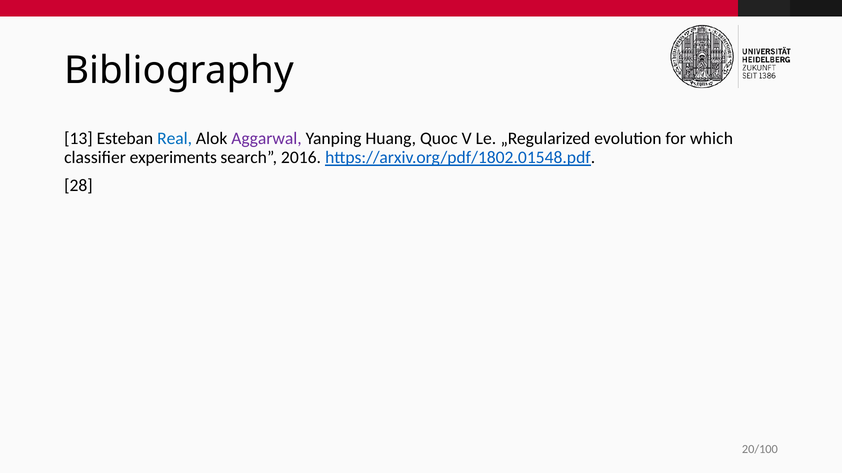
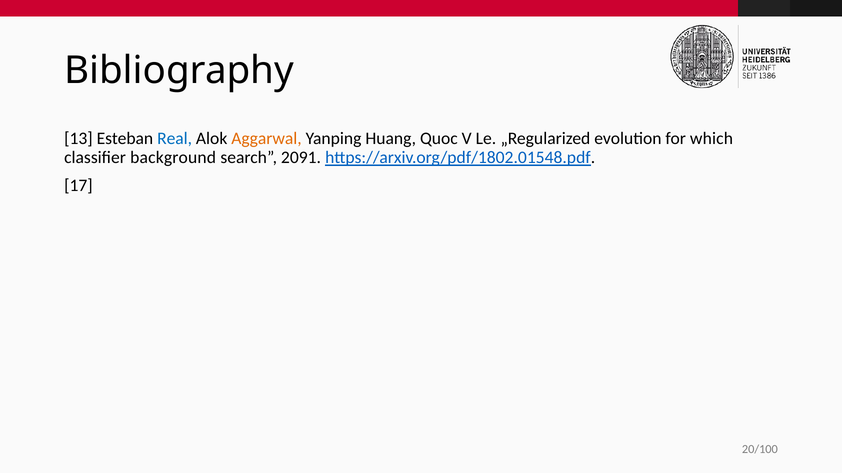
Aggarwal colour: purple -> orange (267, 139)
experiments: experiments -> background (173, 158)
2016: 2016 -> 2091 (301, 158)
28: 28 -> 17 (78, 186)
